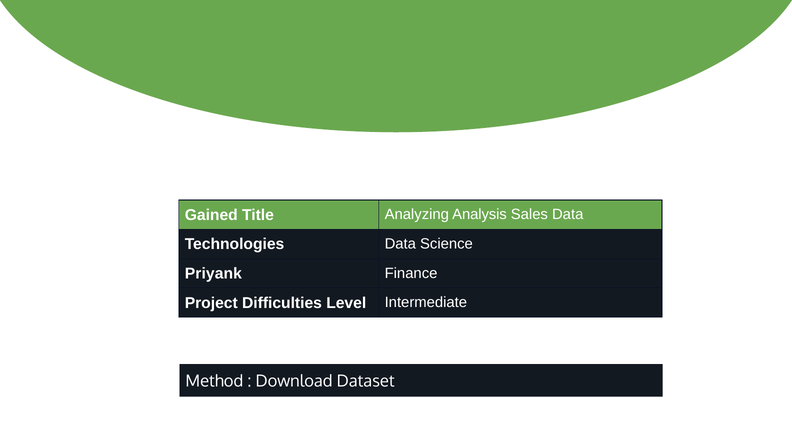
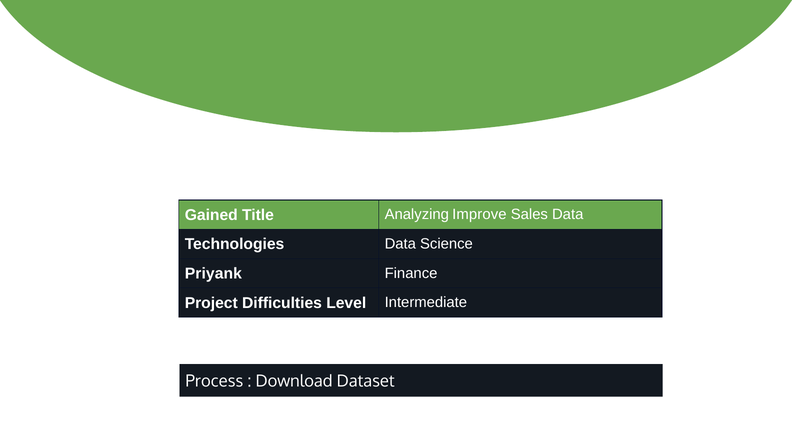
Analysis: Analysis -> Improve (479, 214)
Method: Method -> Process (214, 381)
